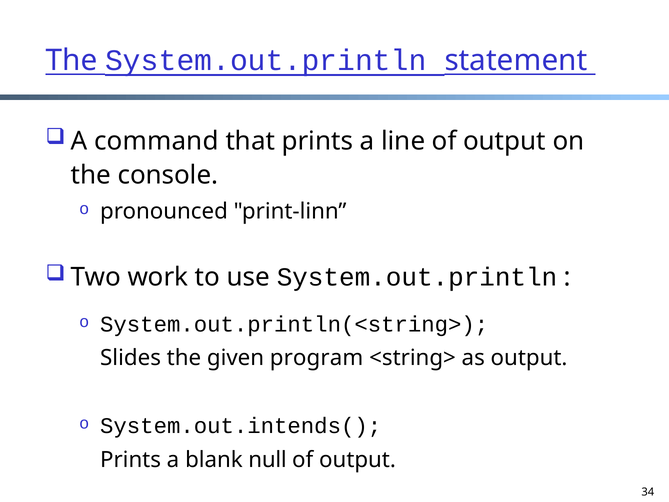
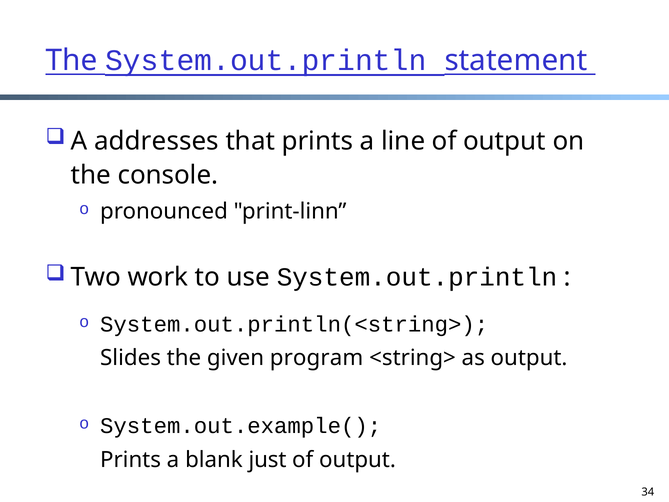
command: command -> addresses (156, 141)
System.out.intends(: System.out.intends( -> System.out.example( (241, 426)
null: null -> just (267, 460)
